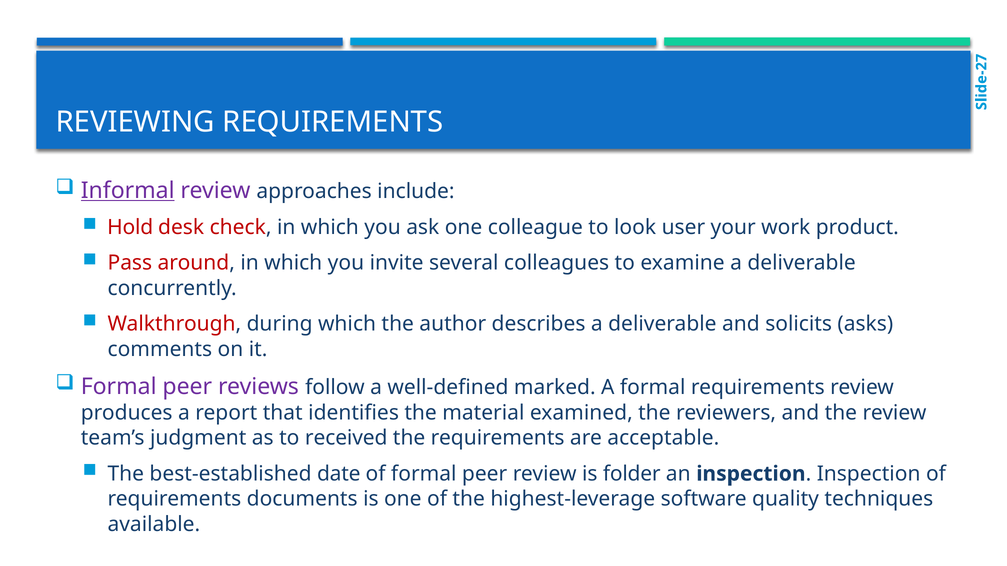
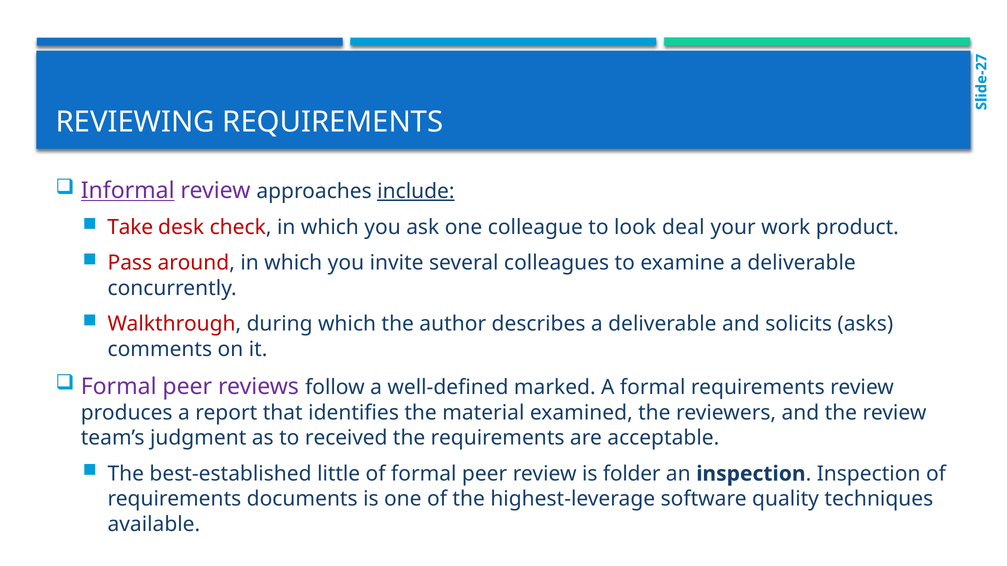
include underline: none -> present (416, 191)
Hold: Hold -> Take (130, 228)
user: user -> deal (683, 228)
date: date -> little (339, 474)
